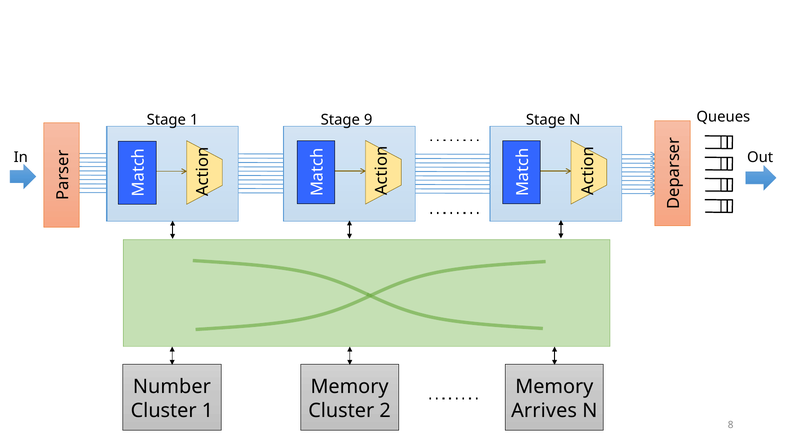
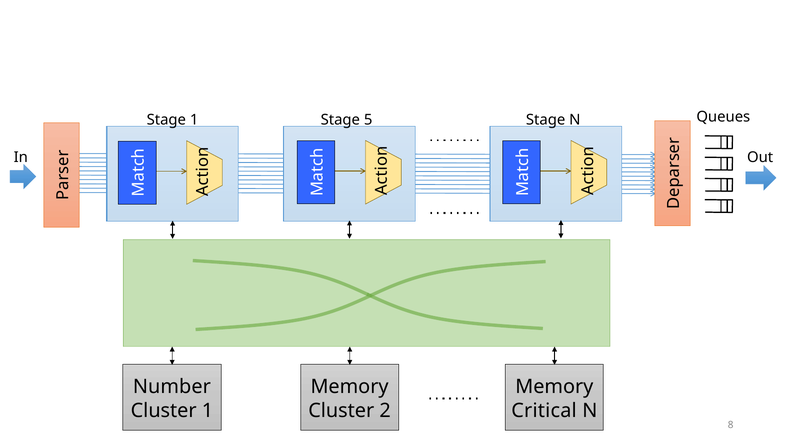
9: 9 -> 5 (368, 120)
Arrives: Arrives -> Critical (544, 411)
